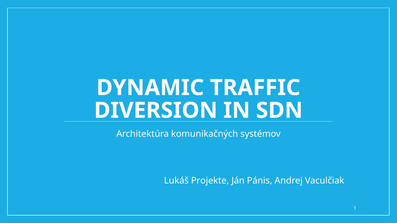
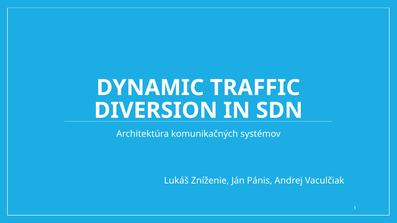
Projekte: Projekte -> Zníženie (210, 181)
